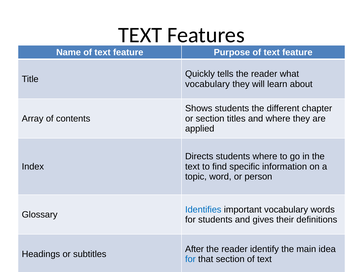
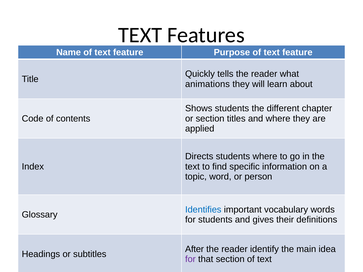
vocabulary: vocabulary -> animations (207, 84)
Array: Array -> Code (33, 119)
for colour: blue -> purple (190, 259)
